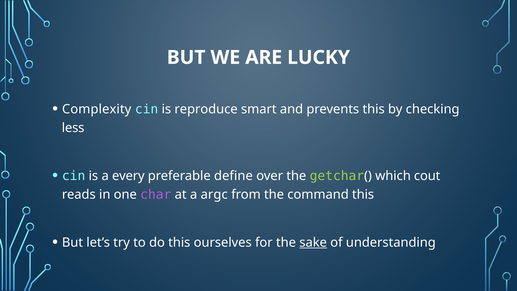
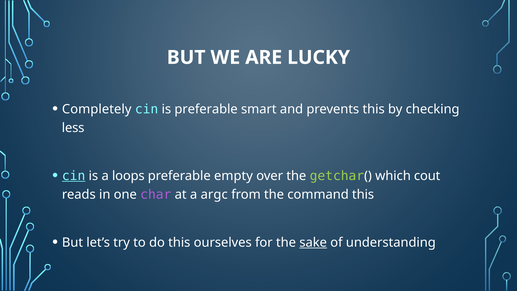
Complexity: Complexity -> Completely (97, 109)
is reproduce: reproduce -> preferable (206, 109)
cin underline: none -> present (74, 176)
every: every -> loops (128, 176)
define: define -> empty (233, 176)
